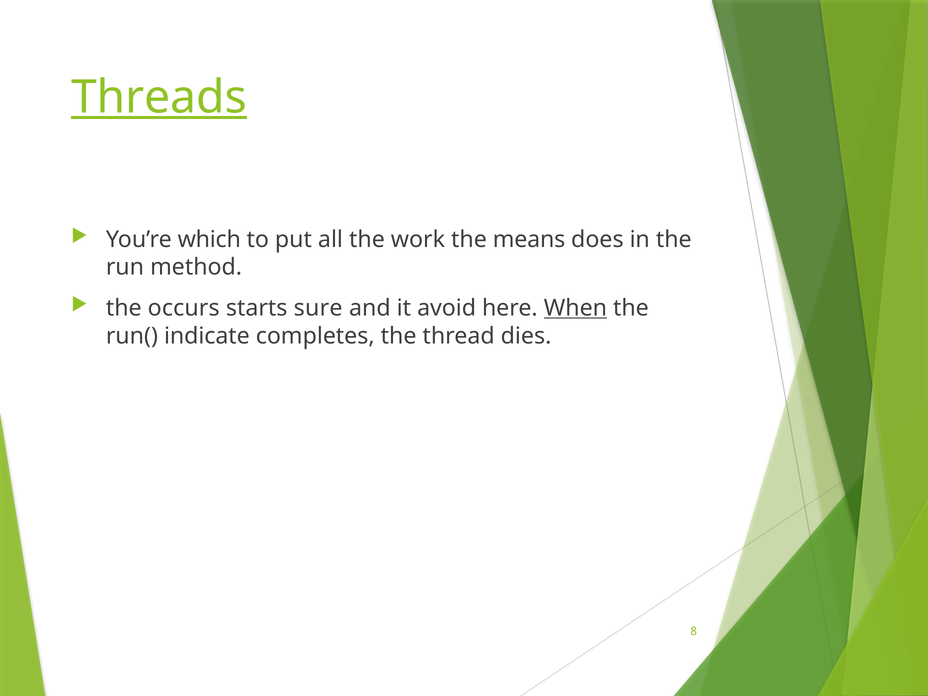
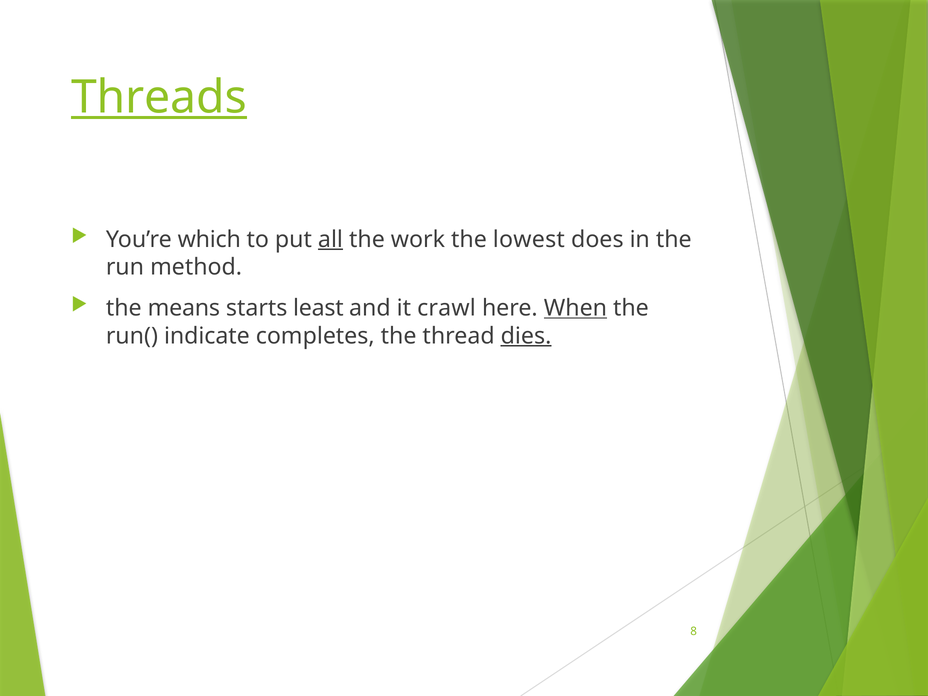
all underline: none -> present (330, 239)
means: means -> lowest (529, 239)
occurs: occurs -> means (184, 308)
sure: sure -> least (318, 308)
avoid: avoid -> crawl (446, 308)
dies underline: none -> present (526, 336)
